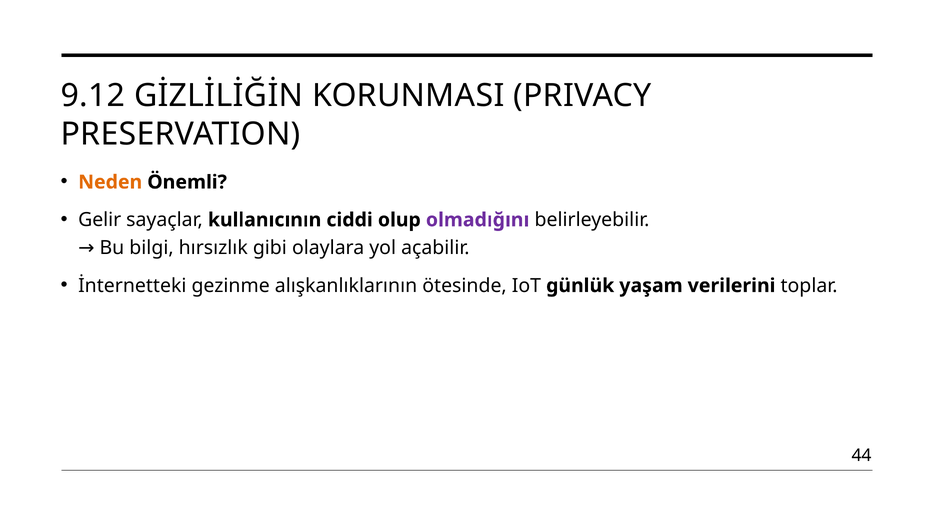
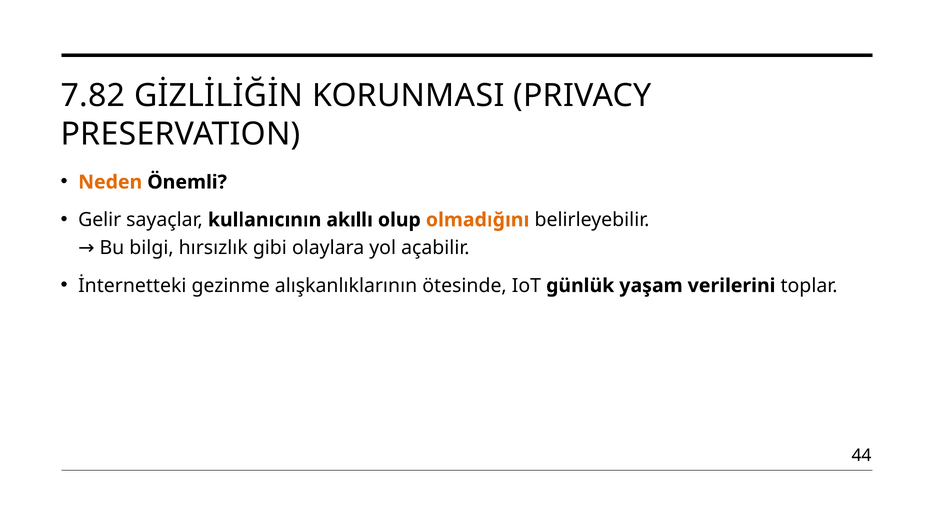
9.12: 9.12 -> 7.82 (93, 96)
ciddi: ciddi -> akıllı (350, 220)
olmadığını colour: purple -> orange (478, 220)
